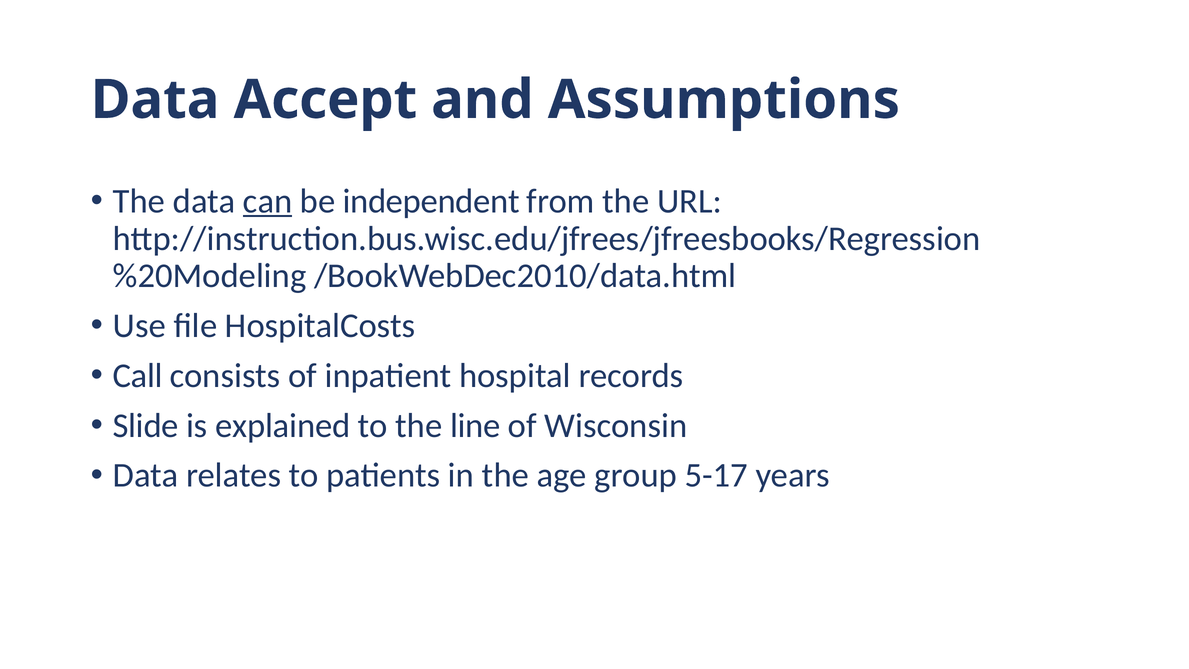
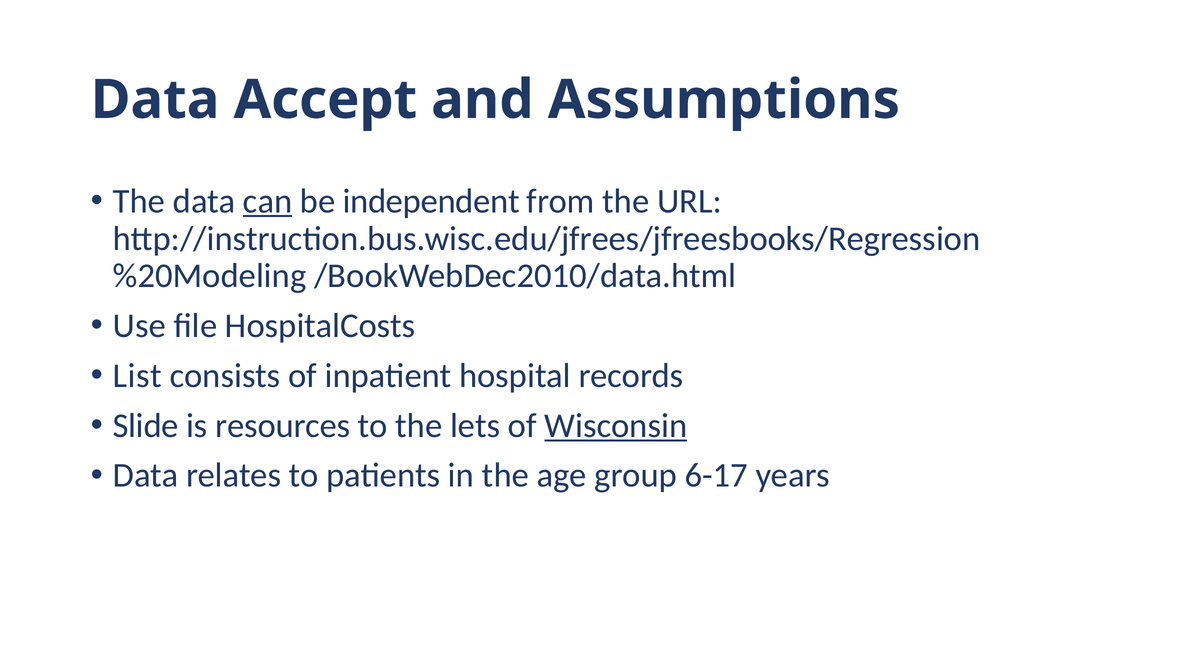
Call: Call -> List (137, 376)
explained: explained -> resources (283, 426)
line: line -> lets (475, 426)
Wisconsin underline: none -> present (616, 426)
5-17: 5-17 -> 6-17 (716, 475)
